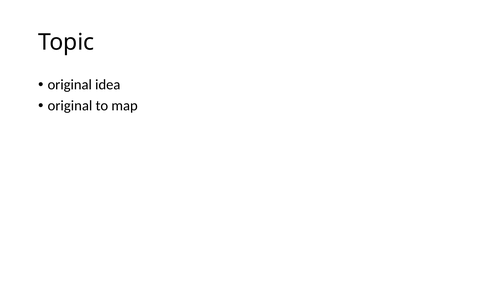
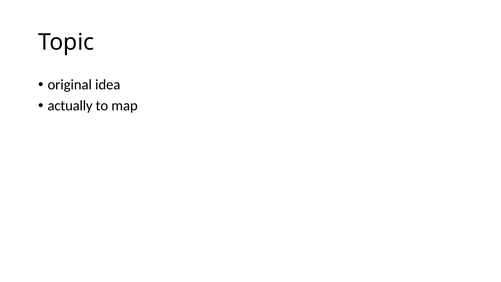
original: original -> actually (70, 106)
